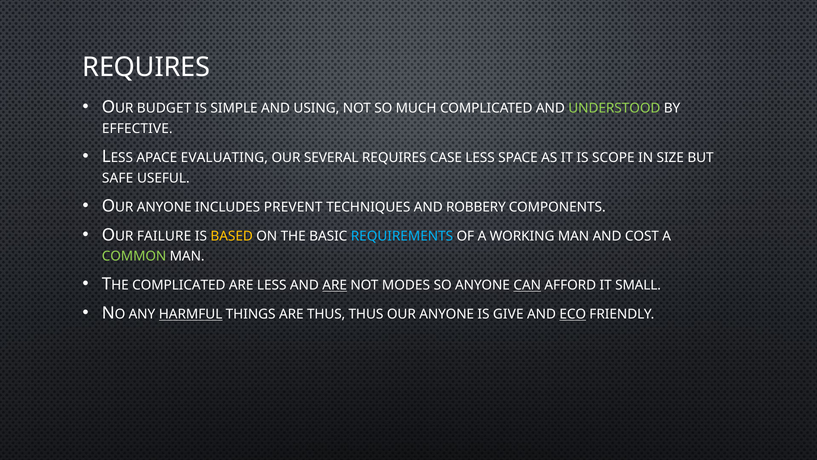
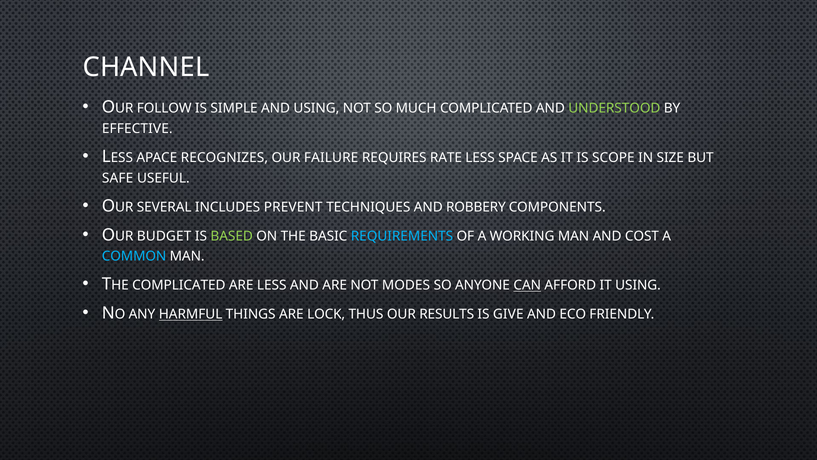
REQUIRES: REQUIRES -> CHANNEL (146, 67)
BUDGET: BUDGET -> FOLLOW (164, 108)
EVALUATING: EVALUATING -> RECOGNIZES (224, 157)
SEVERAL: SEVERAL -> FAILURE (331, 157)
CASE: CASE -> RATE (446, 157)
ANYONE: ANYONE -> SEVERAL (164, 207)
FAILURE: FAILURE -> BUDGET (164, 236)
BASED colour: yellow -> light green (232, 236)
COMMON colour: light green -> light blue (134, 256)
ARE underline: present -> none (335, 285)
IT SMALL: SMALL -> USING (638, 285)
ARE THUS: THUS -> LOCK (326, 314)
OUR ANYONE: ANYONE -> RESULTS (447, 314)
ECO underline: present -> none (573, 314)
